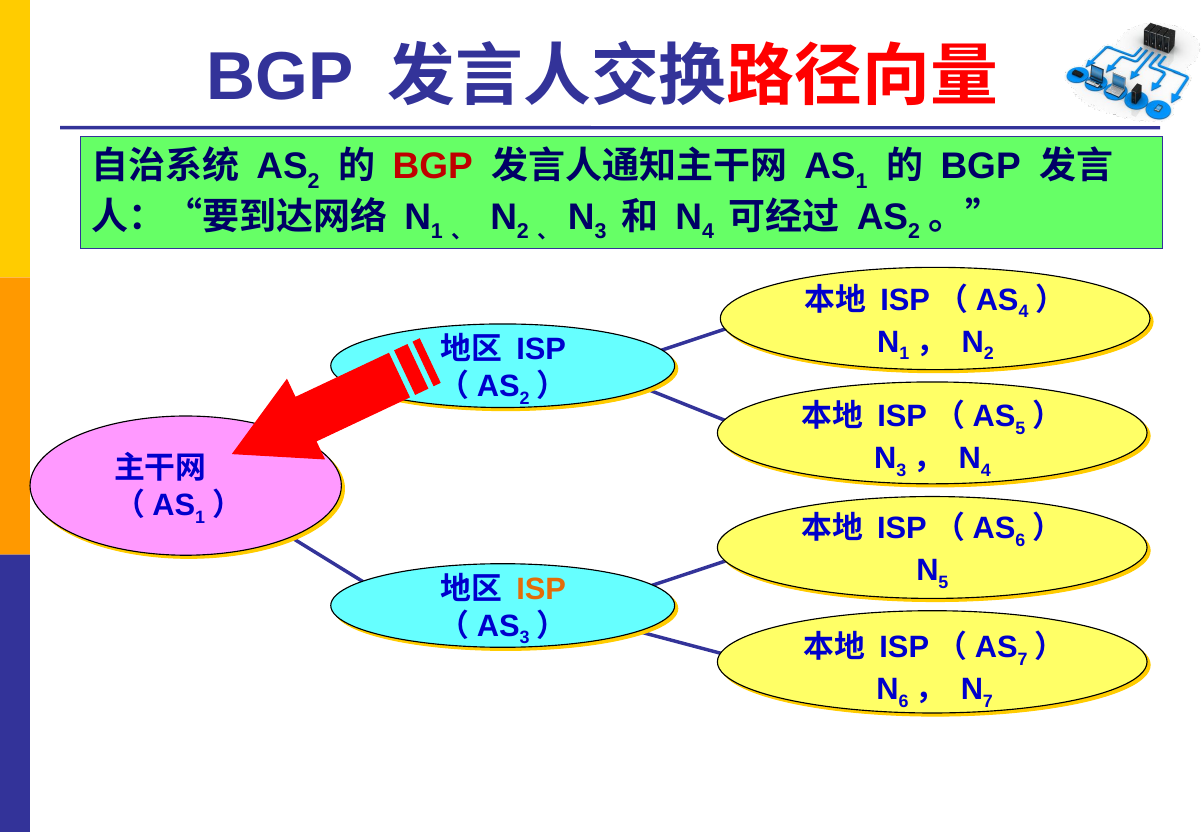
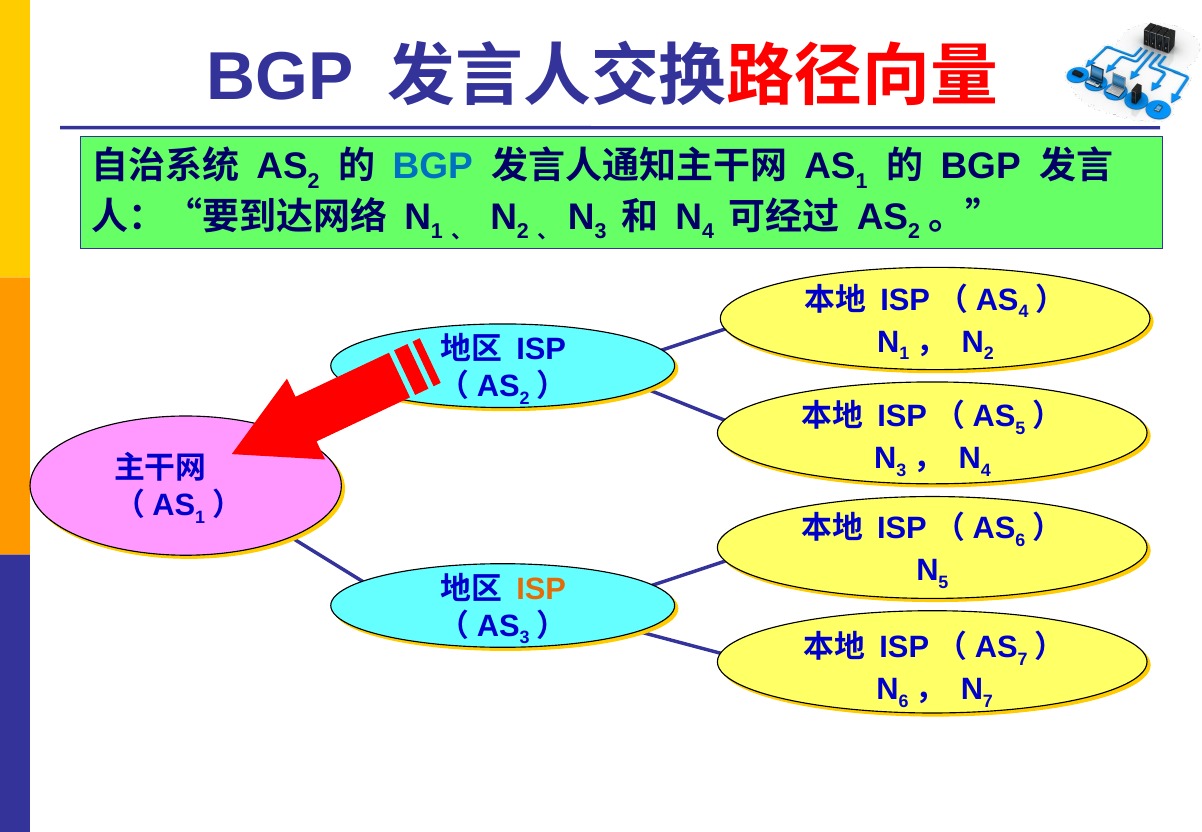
BGP colour: red -> blue (433, 167)
